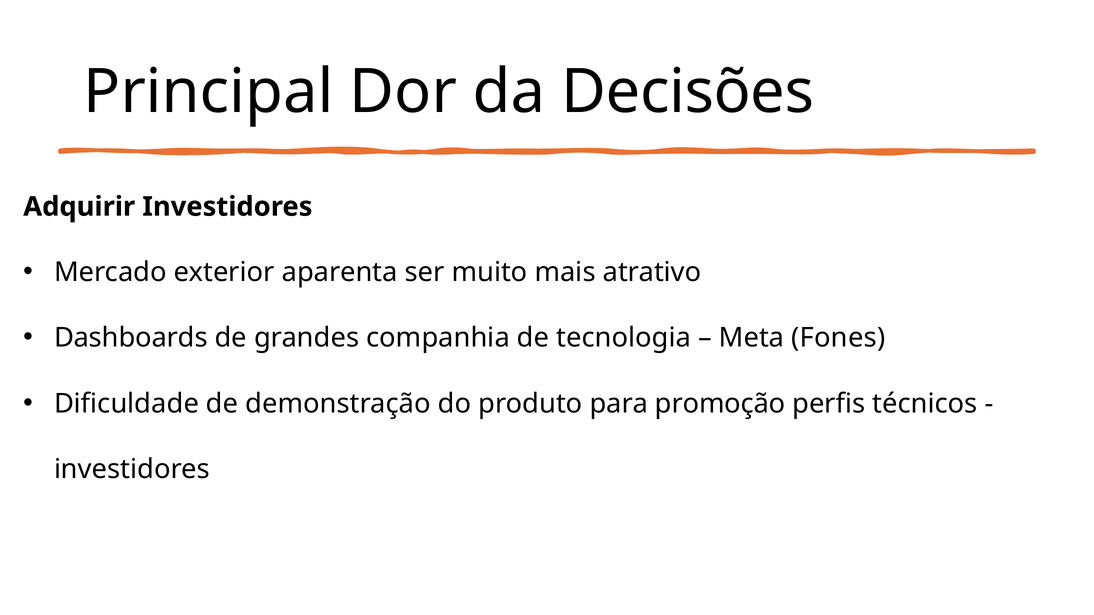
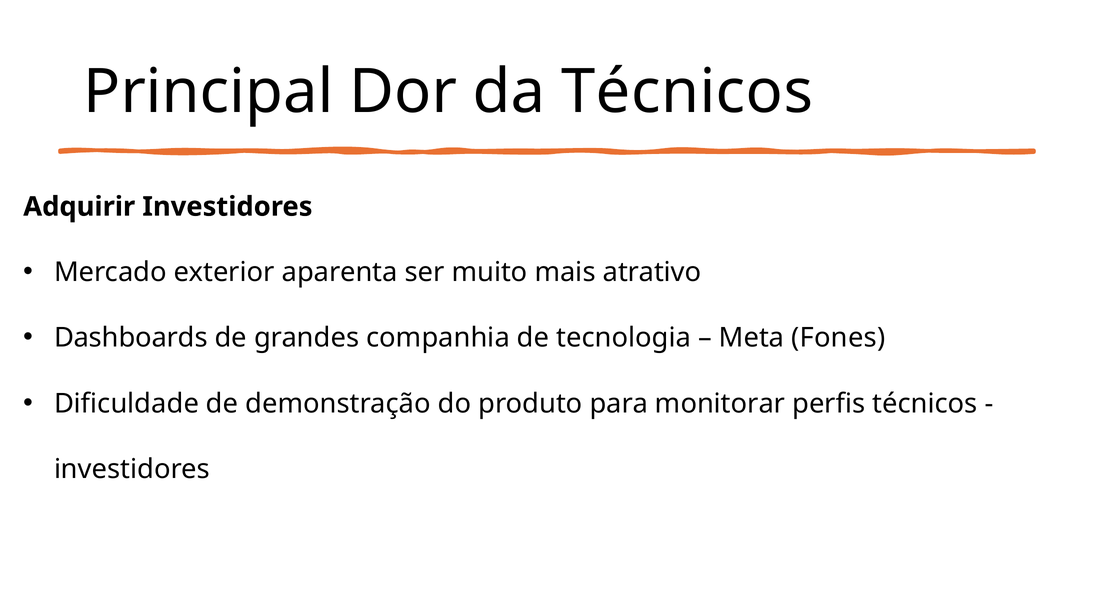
da Decisões: Decisões -> Técnicos (687, 92)
promoção: promoção -> monitorar (720, 404)
